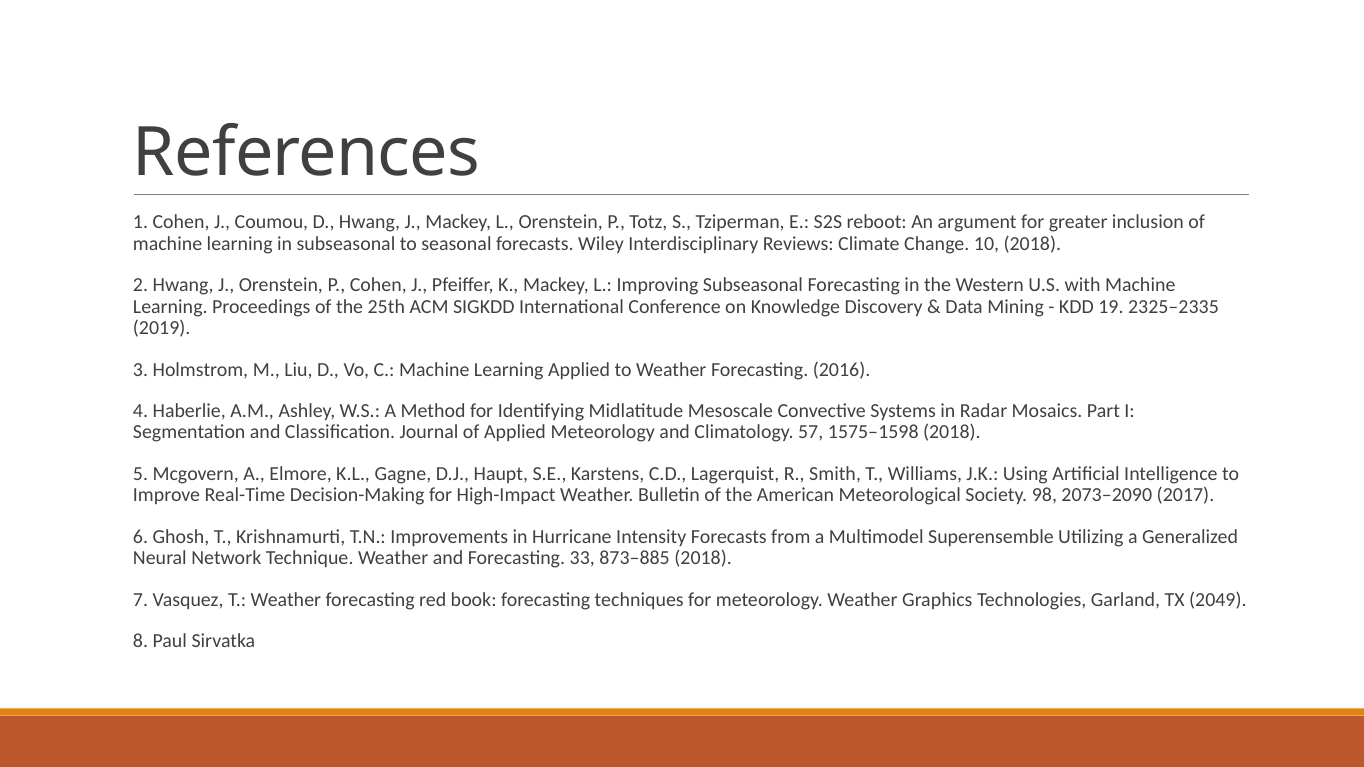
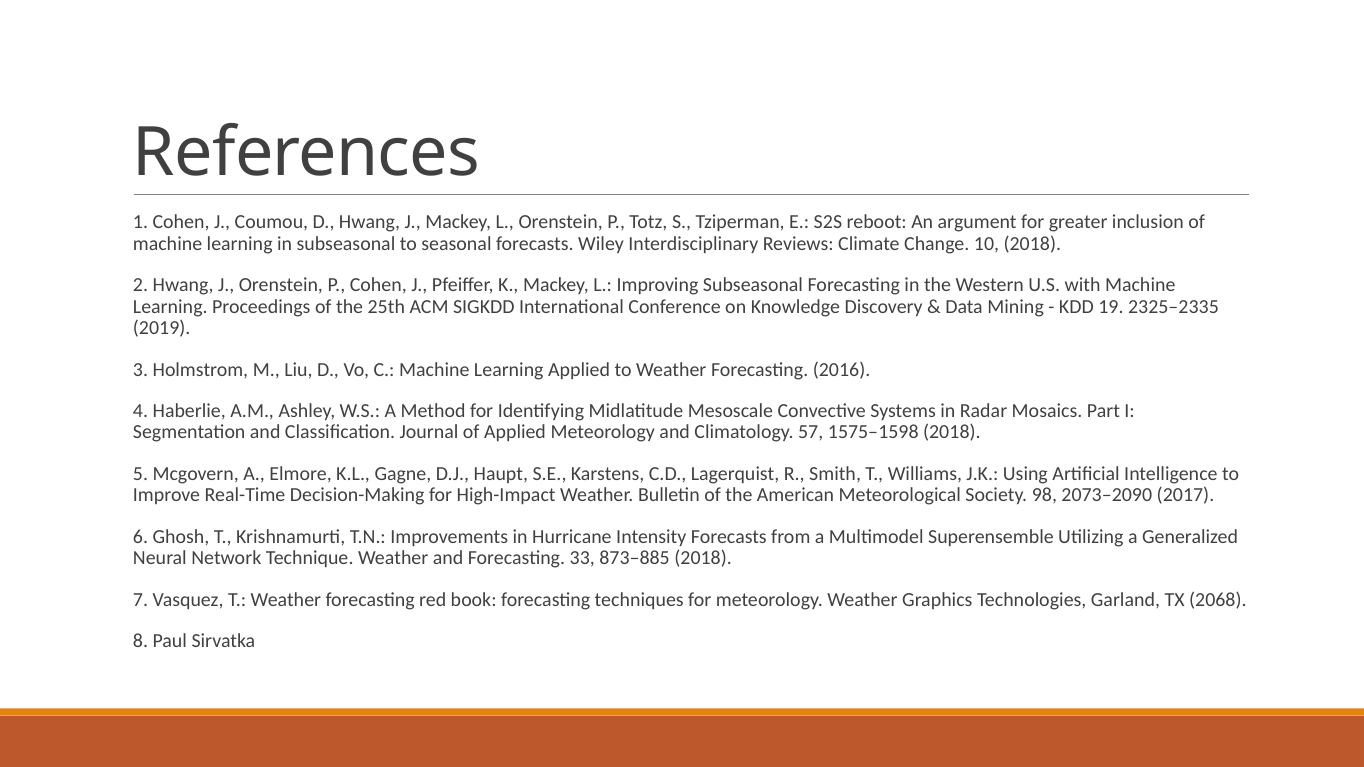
2049: 2049 -> 2068 (1218, 600)
